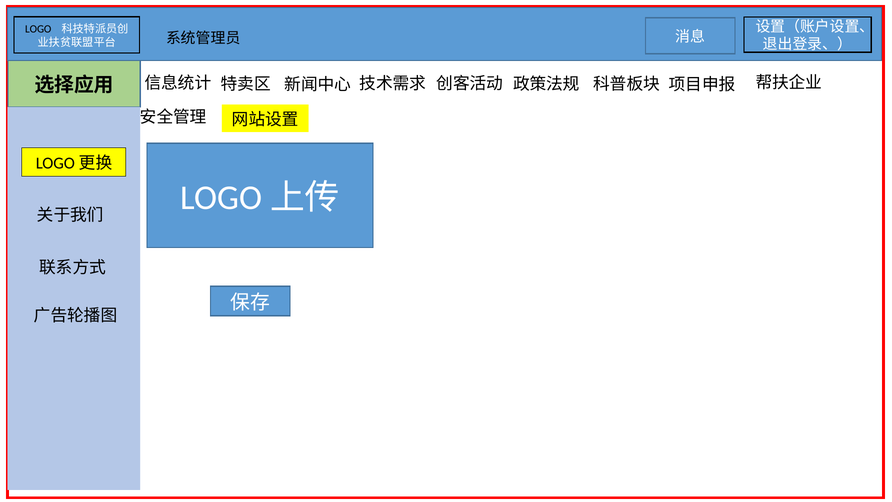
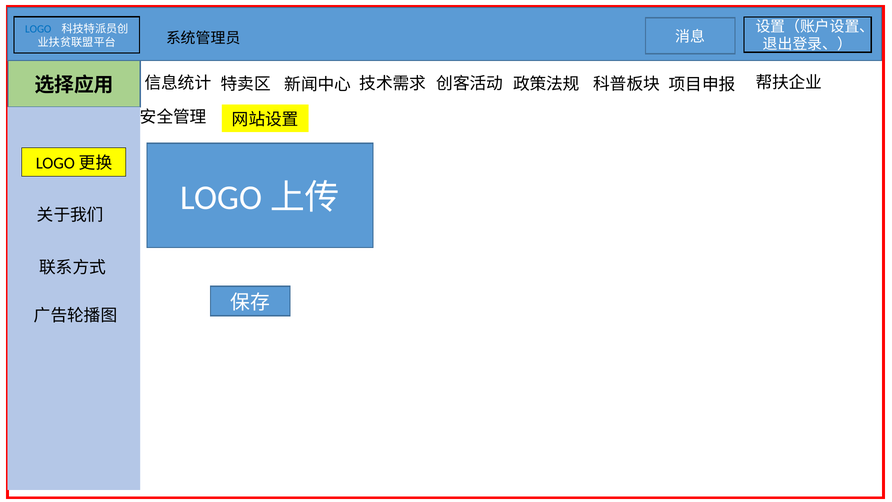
LOGO colour: black -> blue (38, 29)
